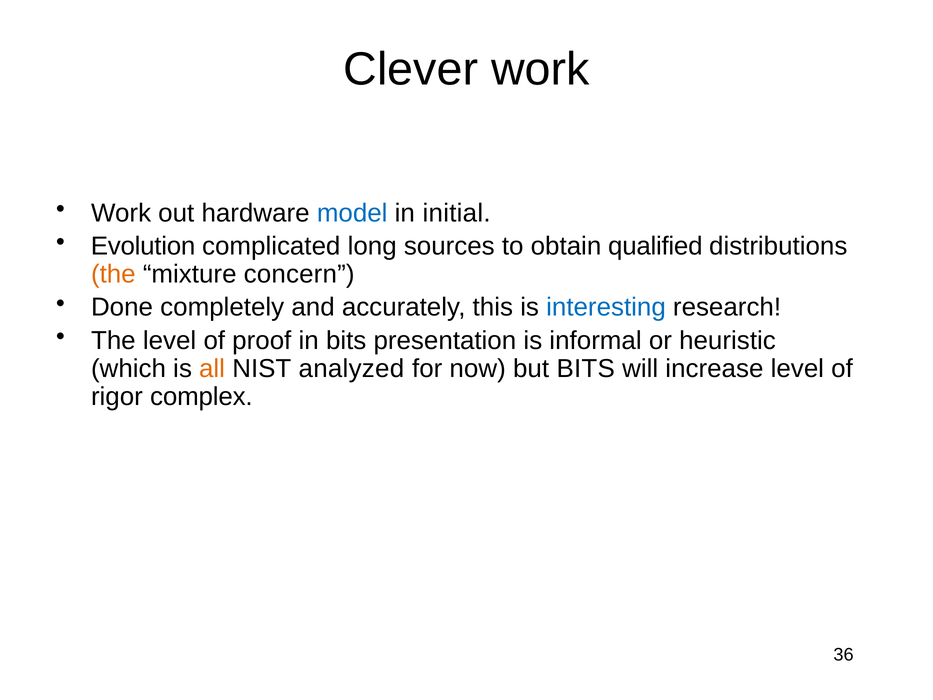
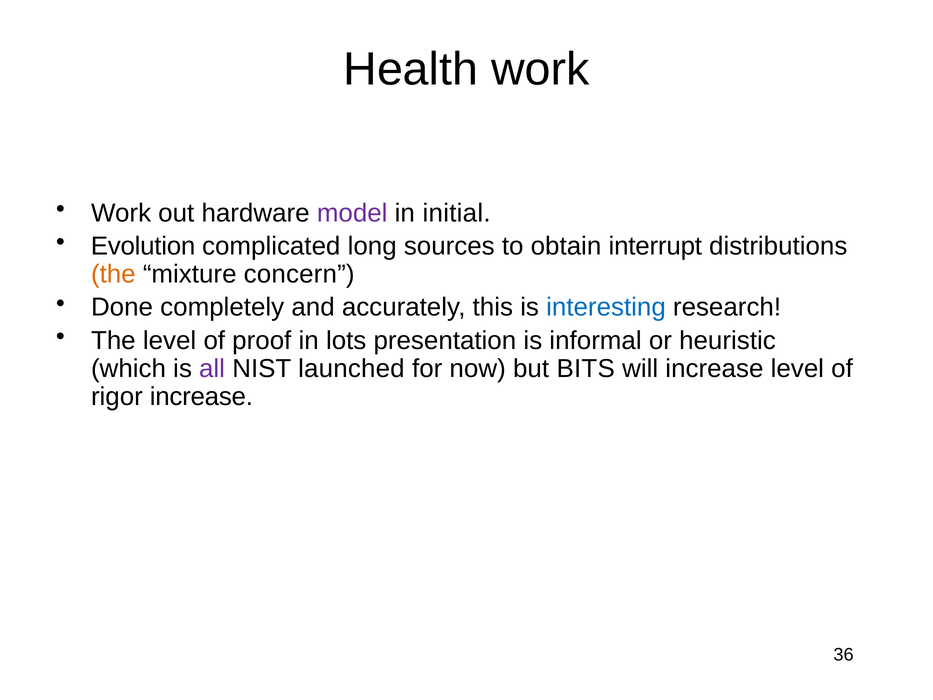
Clever: Clever -> Health (411, 69)
model colour: blue -> purple (352, 213)
qualified: qualified -> interrupt (655, 246)
in bits: bits -> lots (346, 340)
all colour: orange -> purple (212, 368)
analyzed: analyzed -> launched (351, 368)
rigor complex: complex -> increase (201, 396)
